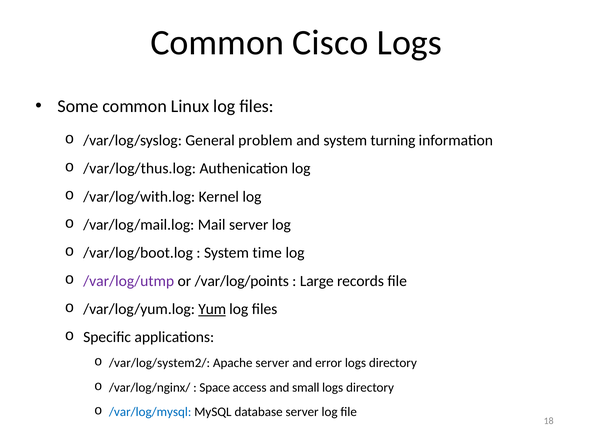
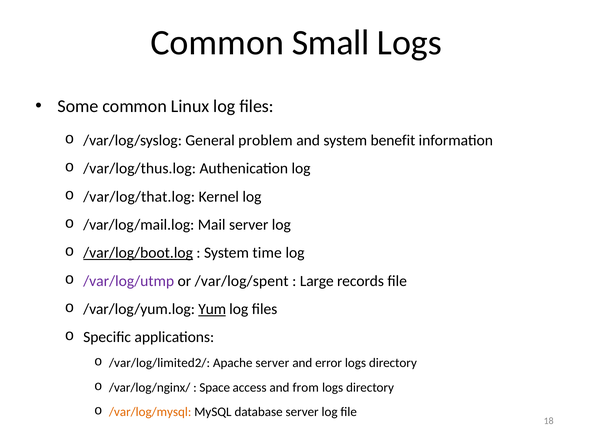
Cisco: Cisco -> Small (331, 43)
turning: turning -> benefit (393, 141)
/var/log/with.log: /var/log/with.log -> /var/log/that.log (139, 197)
/var/log/boot.log underline: none -> present (138, 253)
/var/log/points: /var/log/points -> /var/log/spent (242, 281)
/var/log/system2/: /var/log/system2/ -> /var/log/limited2/ (159, 364)
small: small -> from (306, 388)
/var/log/mysql colour: blue -> orange (150, 413)
